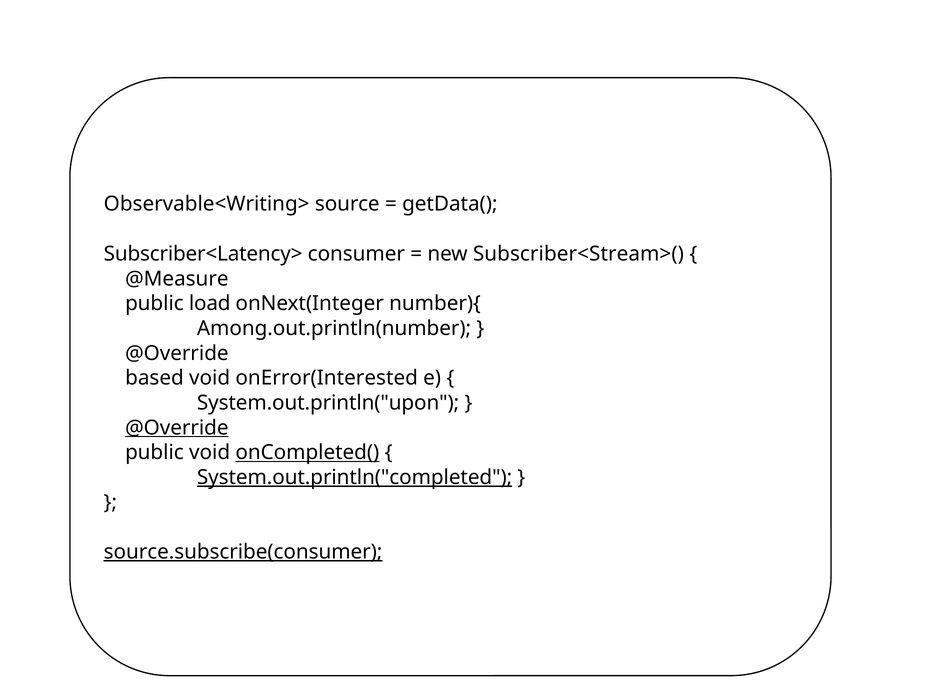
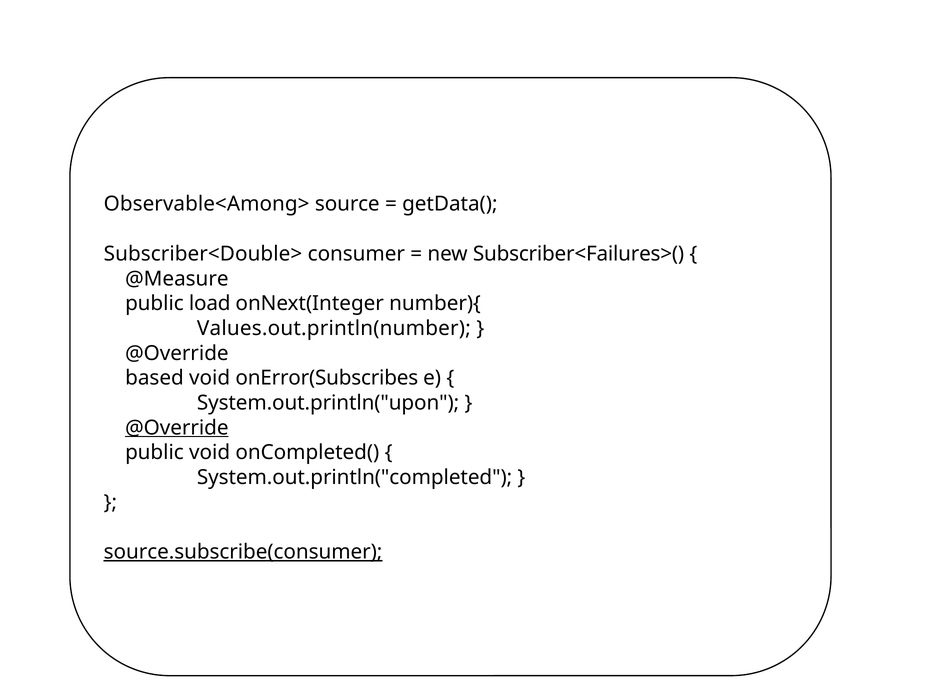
Observable<Writing>: Observable<Writing> -> Observable<Among> (207, 204)
Subscriber<Latency>: Subscriber<Latency> -> Subscriber<Double> (203, 254)
Subscriber<Stream>(: Subscriber<Stream>( -> Subscriber<Failures>( (579, 254)
Among.out.println(number: Among.out.println(number -> Values.out.println(number (334, 328)
onError(Interested: onError(Interested -> onError(Subscribes (327, 378)
onCompleted( underline: present -> none (307, 453)
System.out.println("completed underline: present -> none (355, 477)
